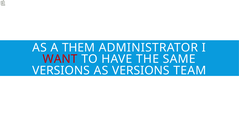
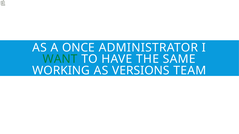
THEM: THEM -> ONCE (78, 48)
WANT colour: red -> green (60, 59)
VERSIONS: VERSIONS -> WORKING (61, 71)
